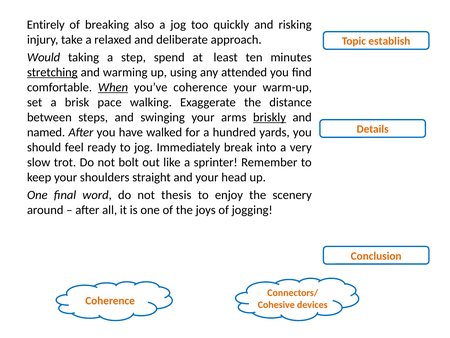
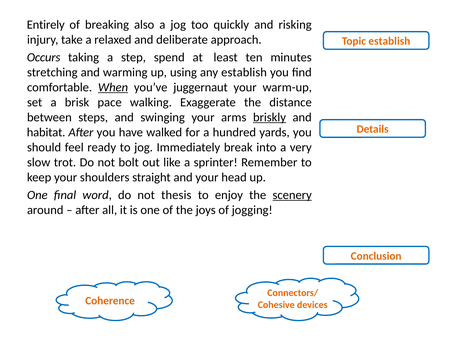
Would: Would -> Occurs (44, 57)
stretching underline: present -> none (52, 72)
any attended: attended -> establish (244, 72)
you’ve coherence: coherence -> juggernaut (201, 87)
named: named -> habitat (46, 132)
scenery underline: none -> present (292, 195)
